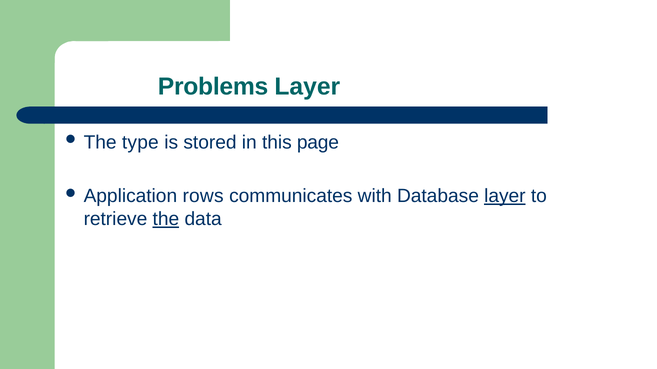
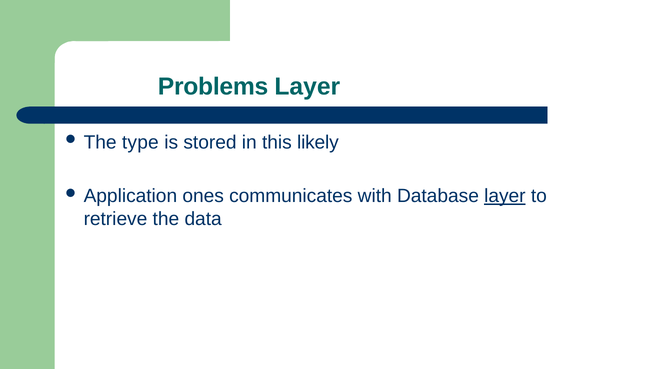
page: page -> likely (318, 143)
rows: rows -> ones (203, 196)
the underline: present -> none (166, 219)
